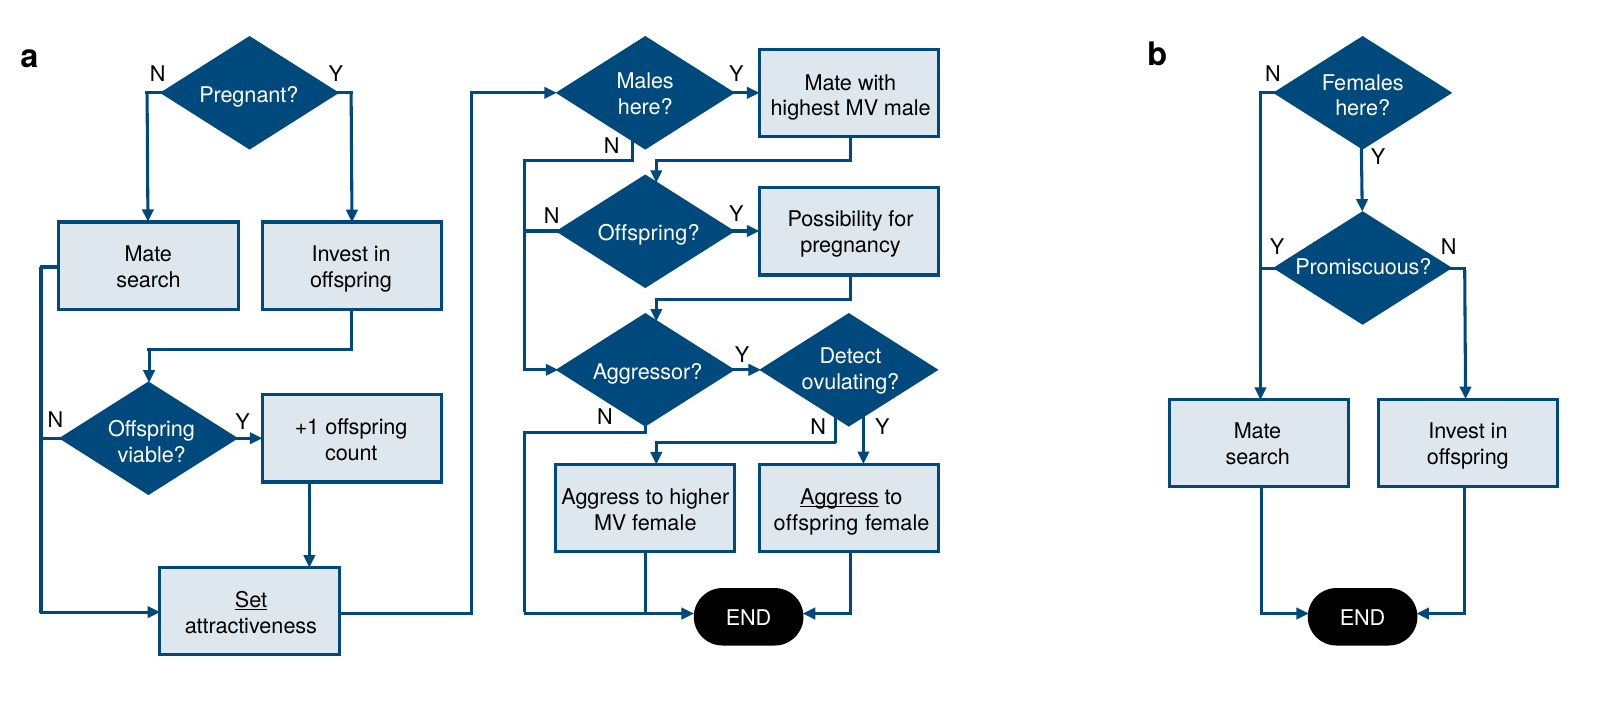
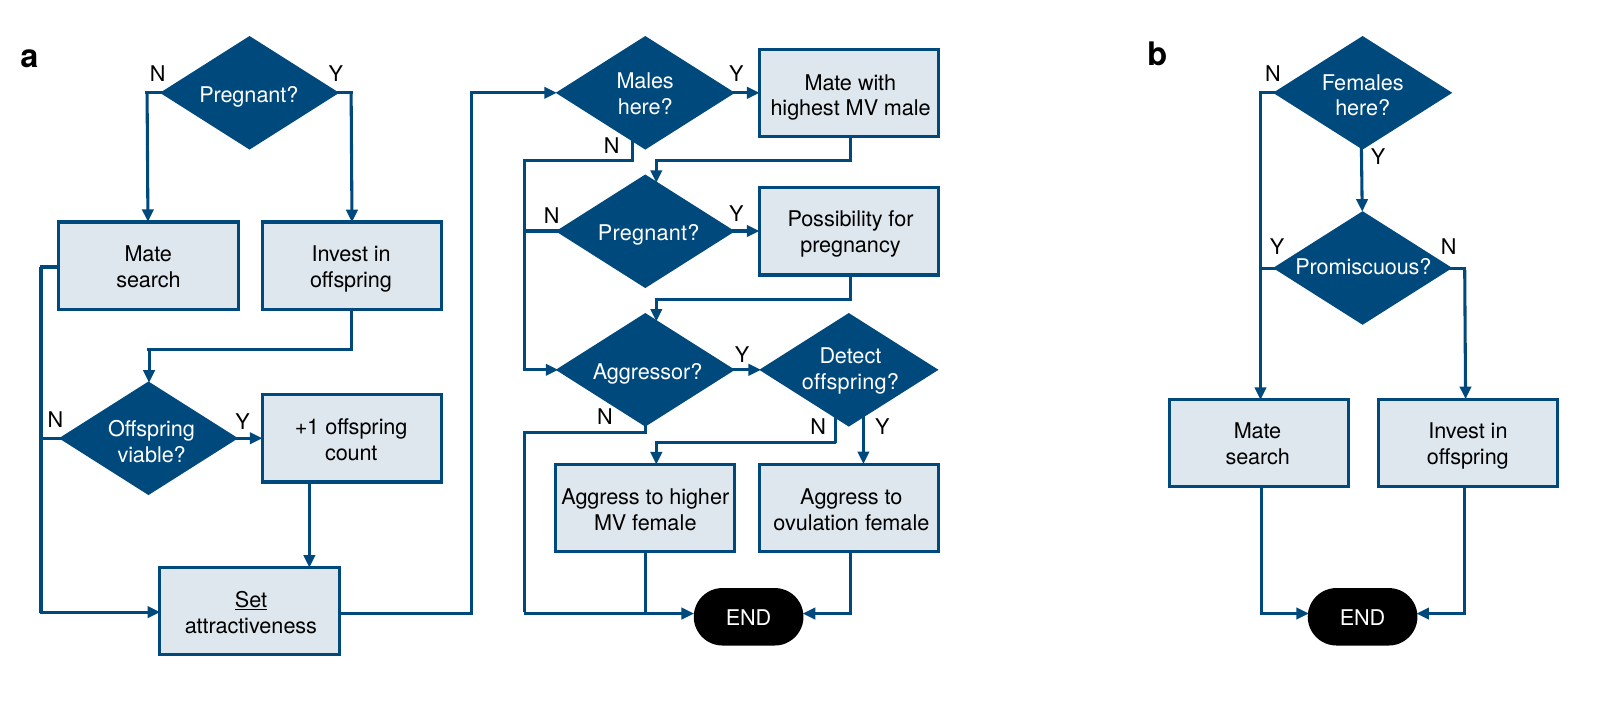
Offspring: Offspring -> Pregnant (649, 233)
ovulating: ovulating -> offspring (850, 383)
Aggress underline: present -> none (839, 497)
offspring: offspring -> ovulation (816, 523)
